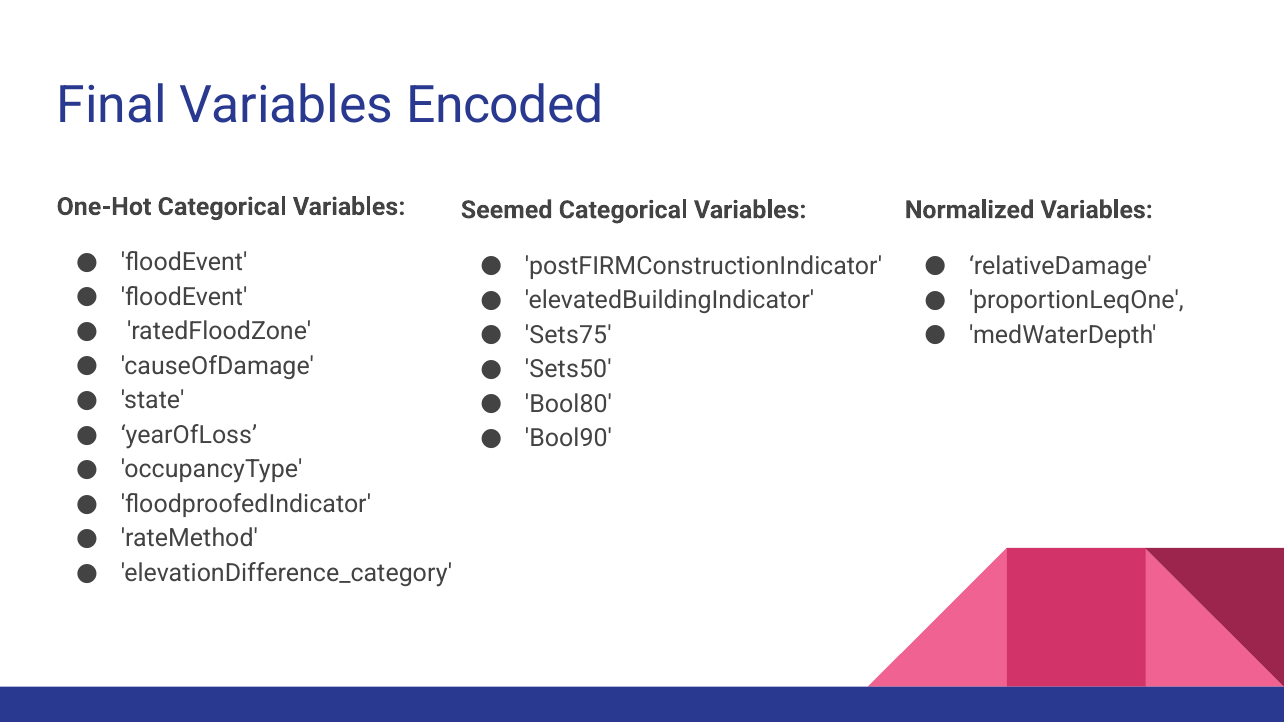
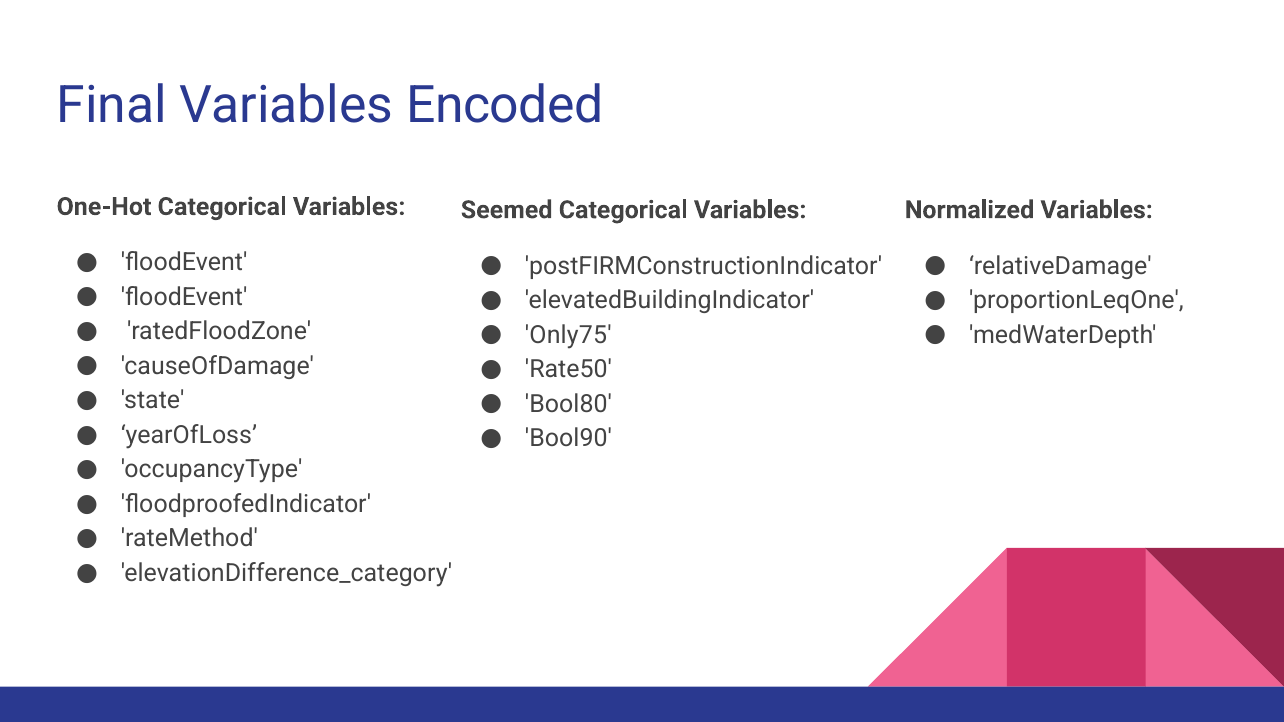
Sets75: Sets75 -> Only75 (568, 335)
Sets50: Sets50 -> Rate50 (568, 370)
